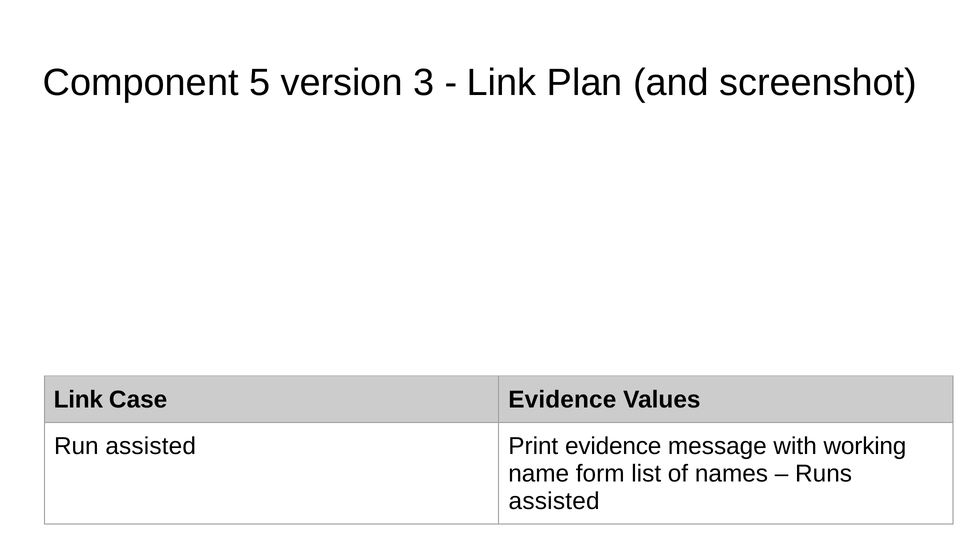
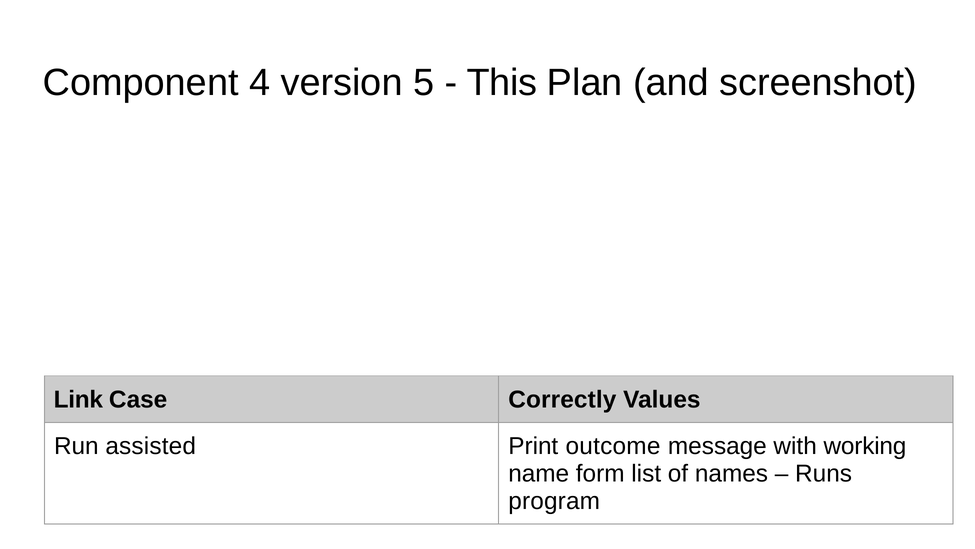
5: 5 -> 4 (260, 83)
3: 3 -> 5 (424, 83)
Link: Link -> This (502, 83)
Case Evidence: Evidence -> Correctly (562, 399)
Print evidence: evidence -> outcome (613, 446)
assisted: assisted -> program (554, 500)
